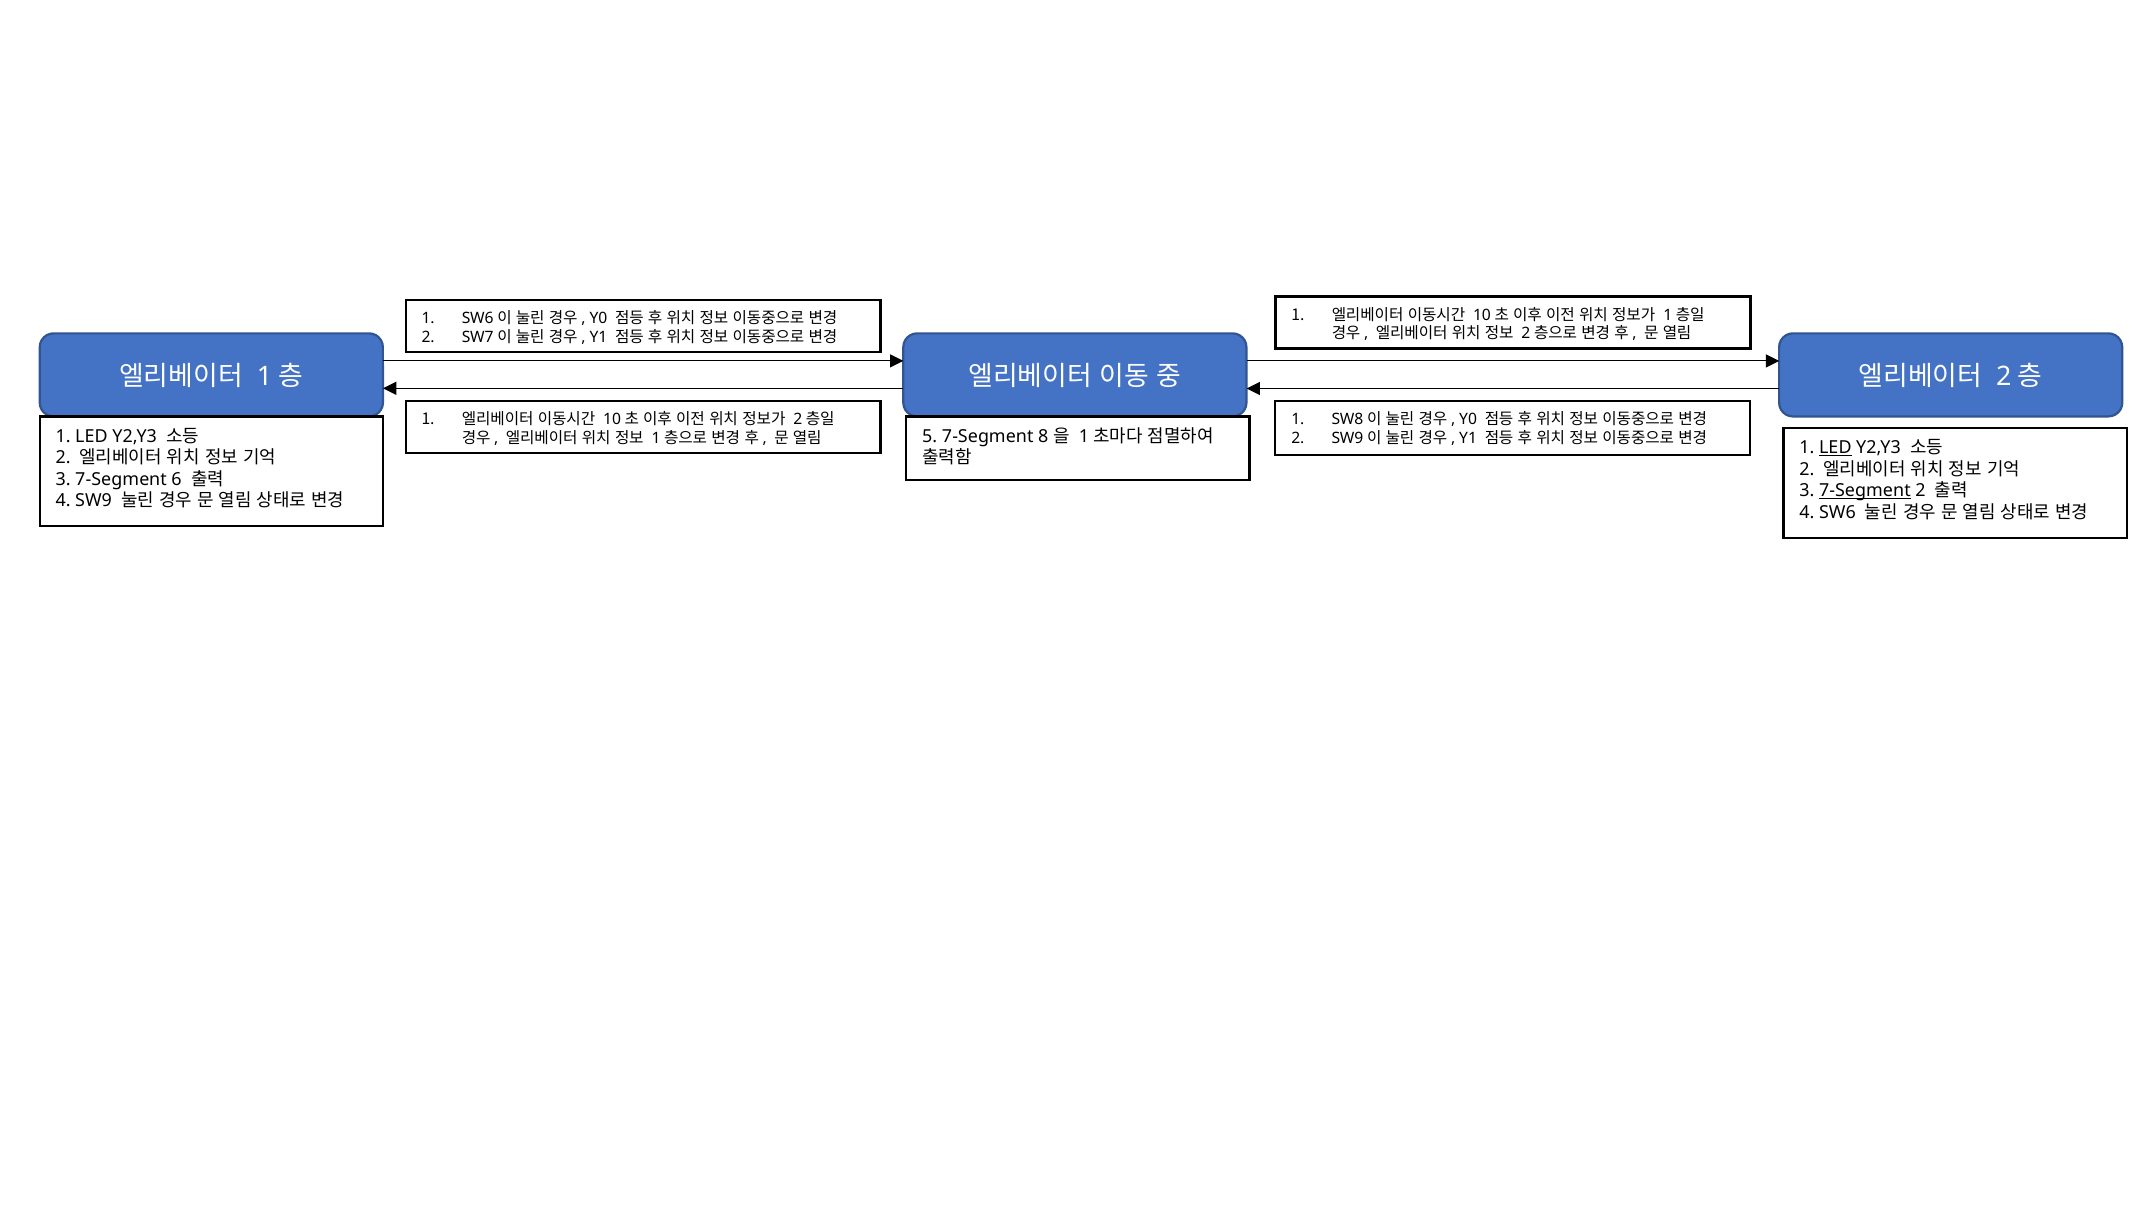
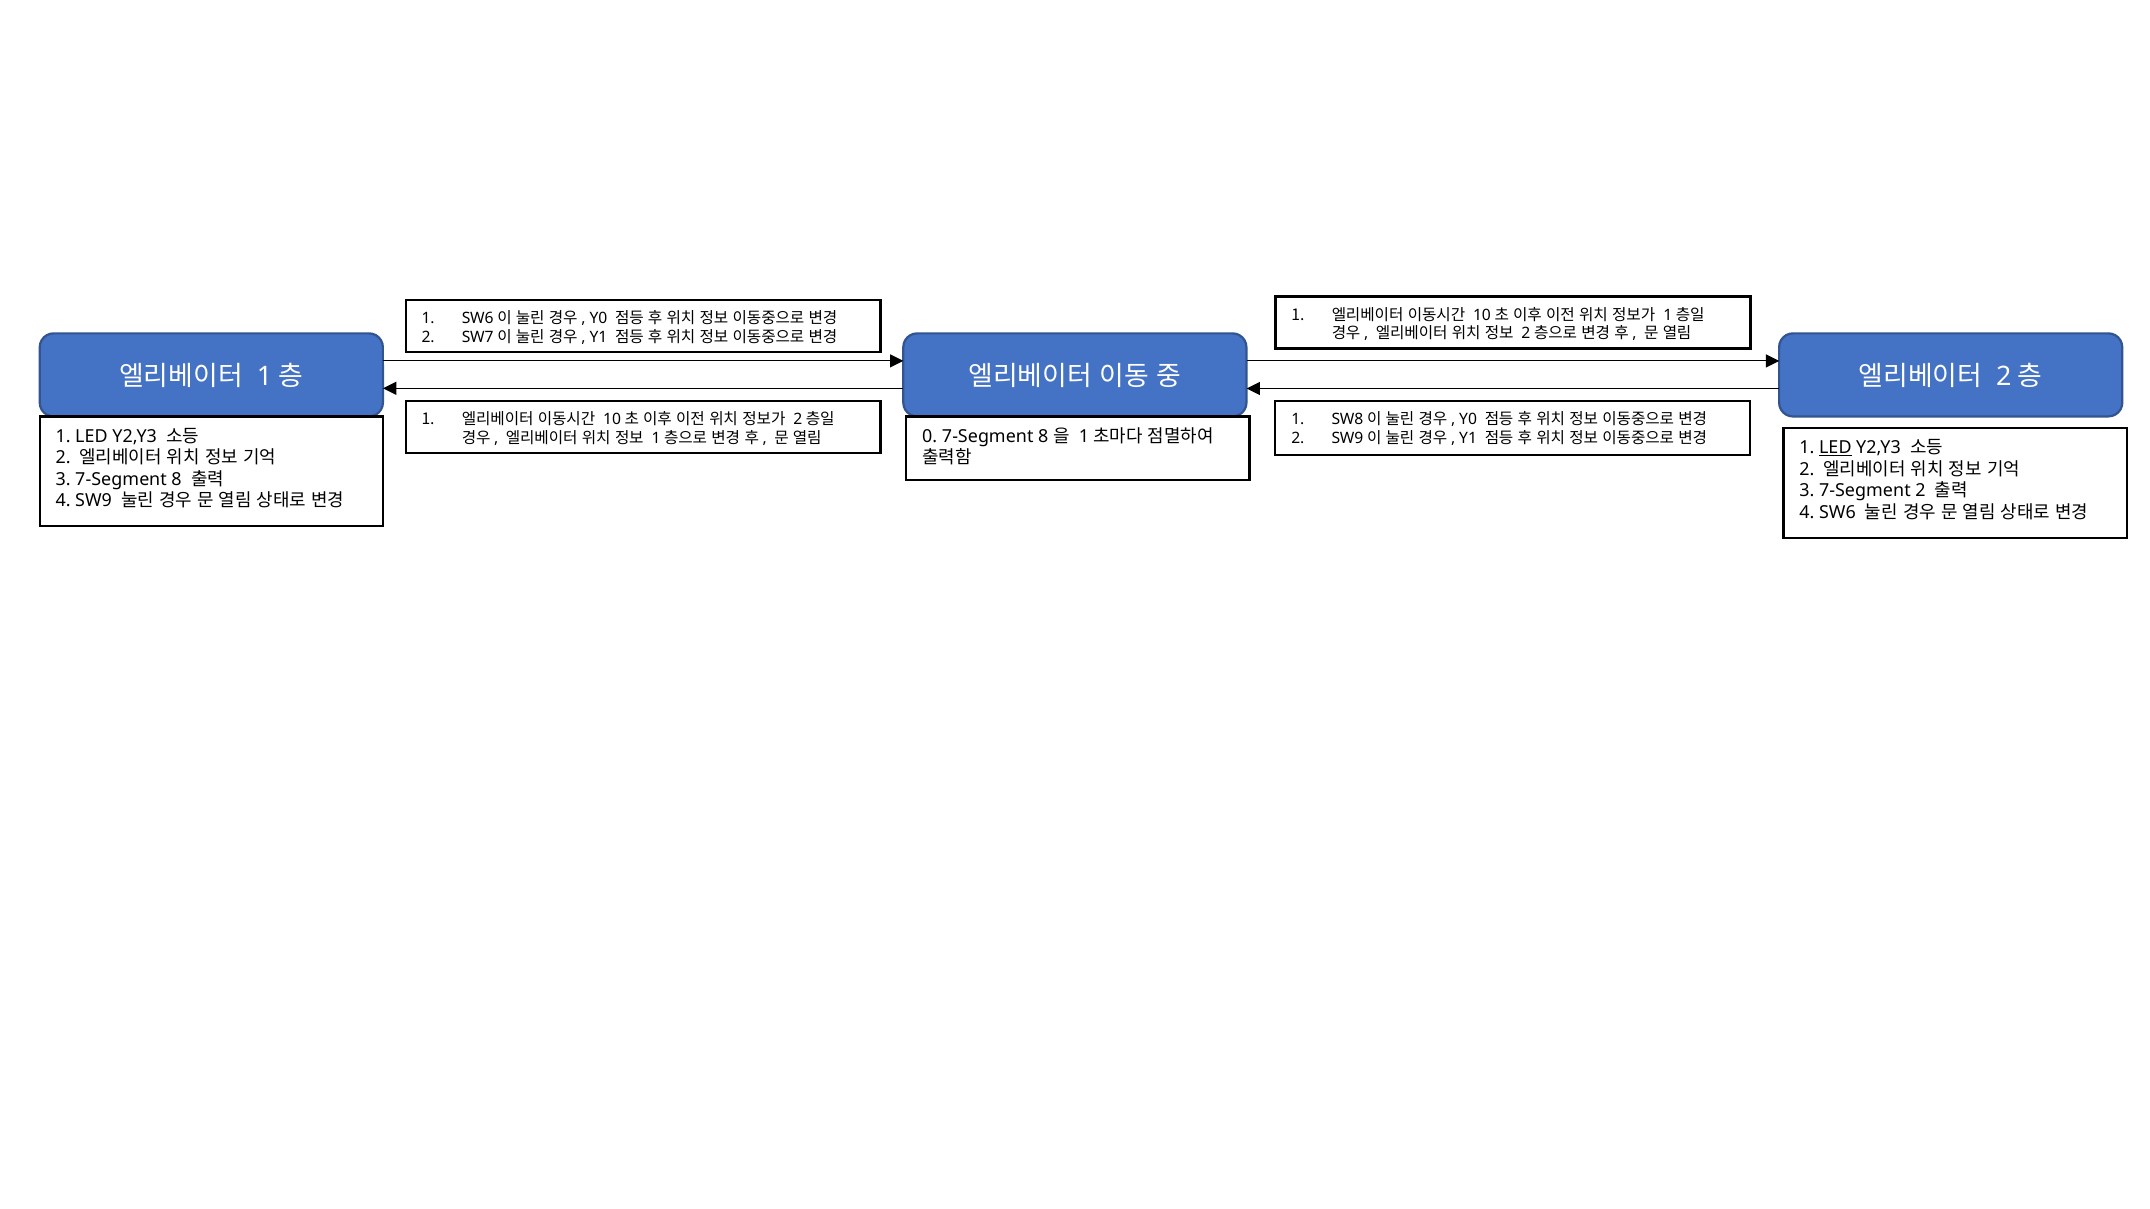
5: 5 -> 0 (930, 437)
3 7-Segment 6: 6 -> 8 (177, 479)
7-Segment underline: present -> none (1865, 491)
